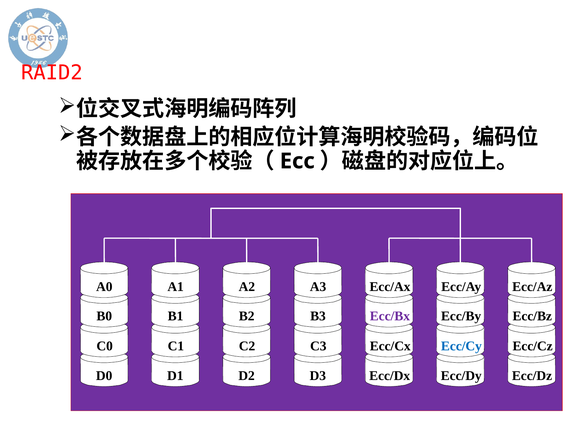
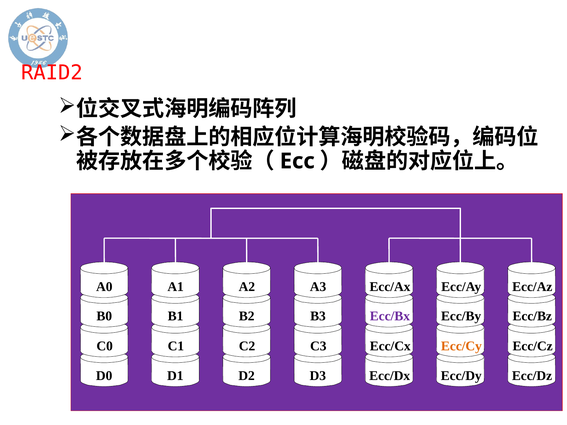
Ecc/Cy colour: blue -> orange (461, 346)
